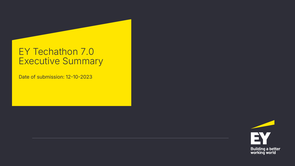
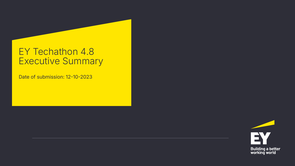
7.0: 7.0 -> 4.8 (87, 52)
